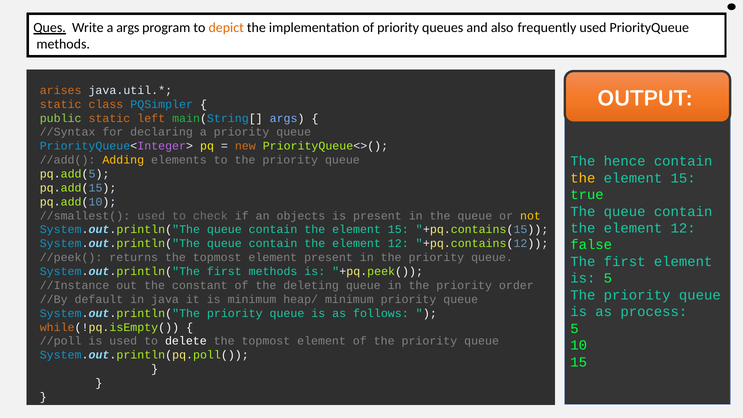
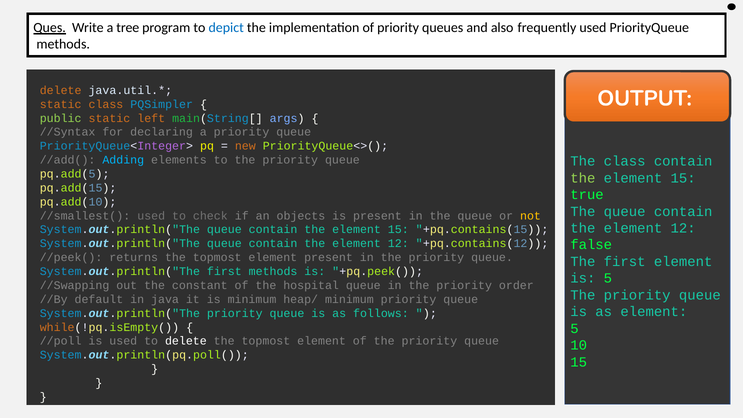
a args: args -> tree (128, 28)
depict colour: orange -> blue (226, 28)
arises: arises -> delete (61, 90)
Adding colour: yellow -> light blue (123, 160)
The hence: hence -> class (625, 161)
the colour: yellow -> light green (583, 178)
//Instance: //Instance -> //Swapping (75, 285)
deleting: deleting -> hospital (311, 285)
as process: process -> element (654, 312)
